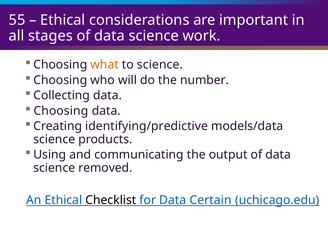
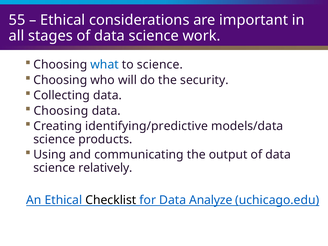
what colour: orange -> blue (105, 65)
number: number -> security (204, 80)
removed: removed -> relatively (105, 168)
Certain: Certain -> Analyze (211, 200)
